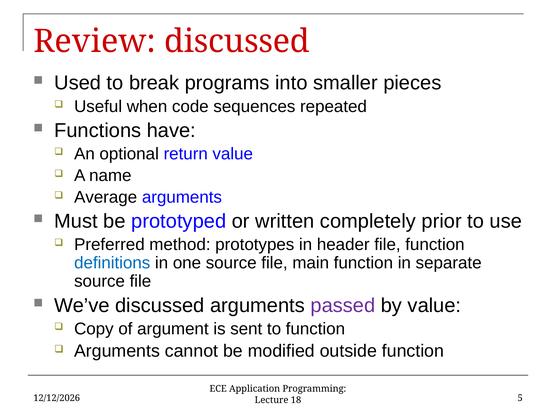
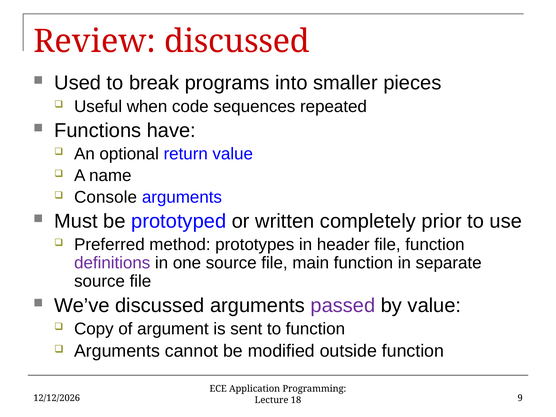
Average: Average -> Console (106, 197)
definitions colour: blue -> purple (112, 263)
5: 5 -> 9 (520, 398)
